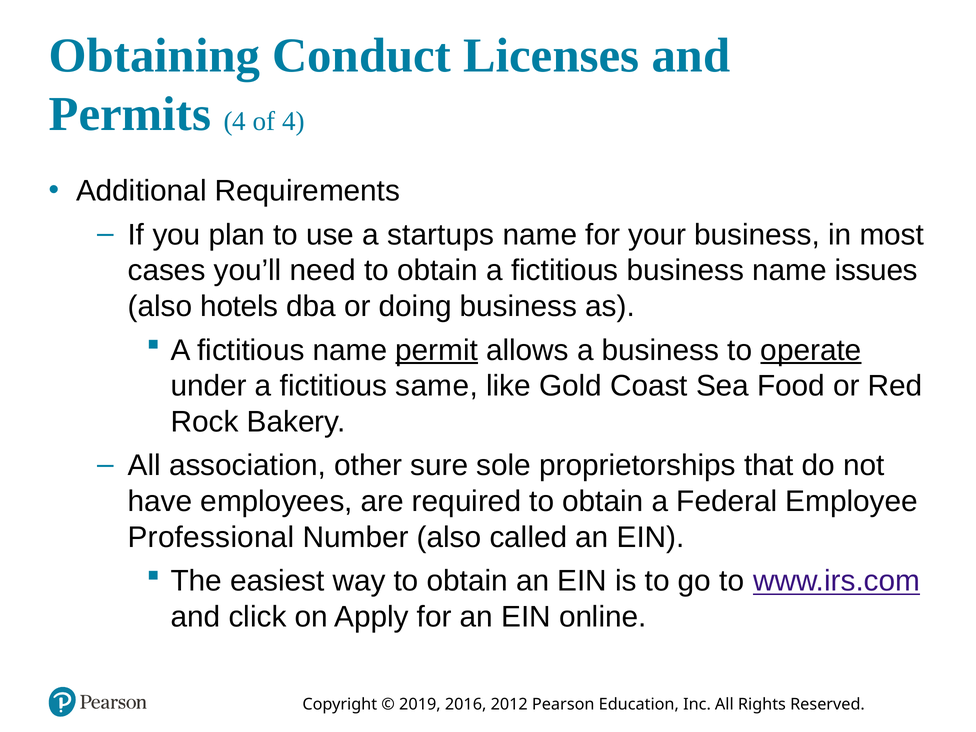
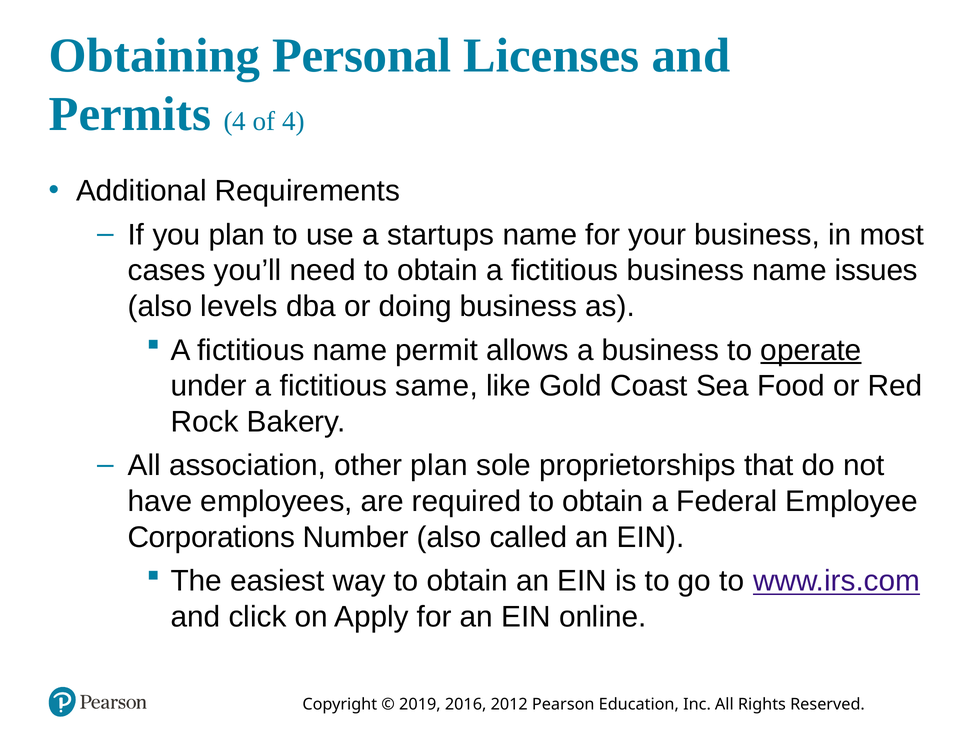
Conduct: Conduct -> Personal (362, 56)
hotels: hotels -> levels (239, 306)
permit underline: present -> none (437, 350)
other sure: sure -> plan (439, 466)
Professional: Professional -> Corporations (211, 537)
